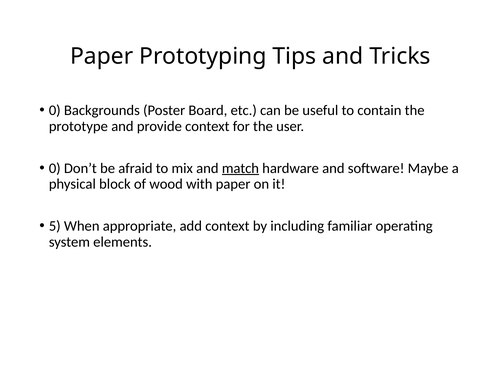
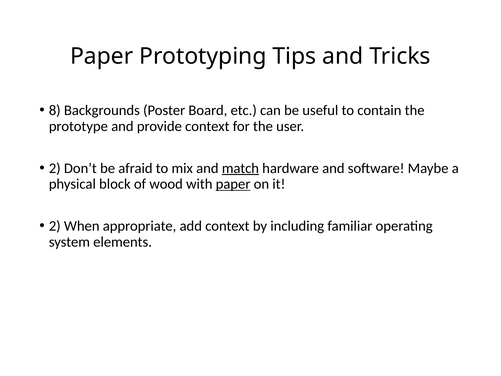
0: 0 -> 8 (55, 110)
0: 0 -> 2 (55, 168)
paper underline: none -> present (233, 184)
5: 5 -> 2 (55, 226)
